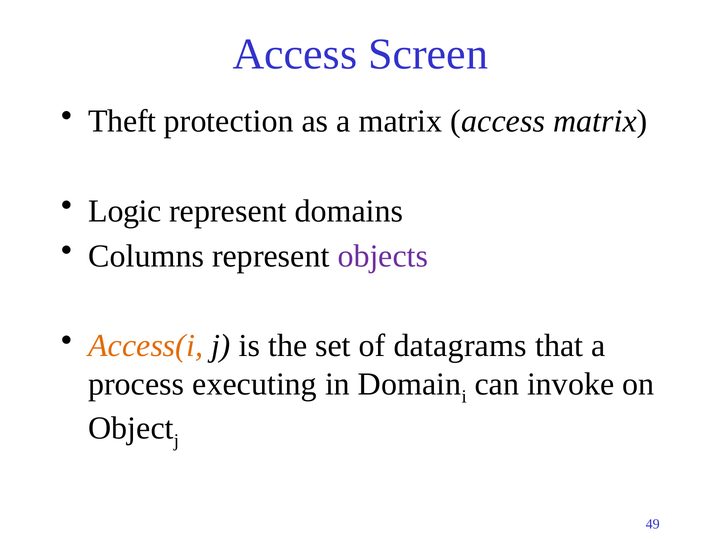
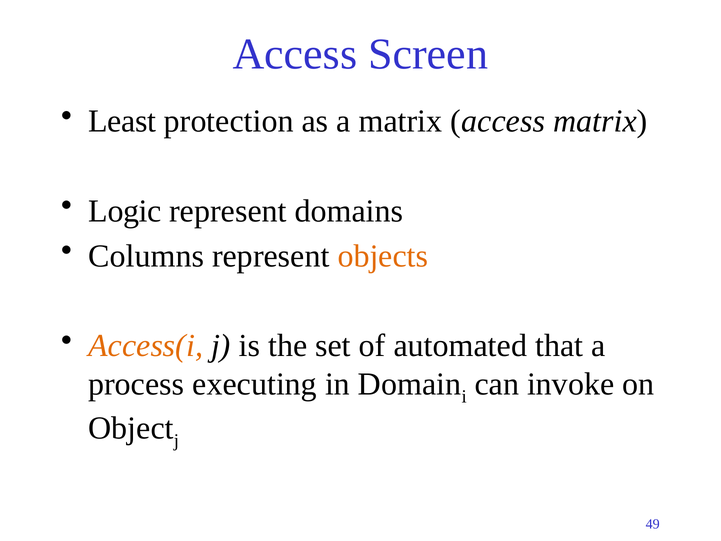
Theft: Theft -> Least (122, 121)
objects colour: purple -> orange (383, 256)
datagrams: datagrams -> automated (460, 346)
